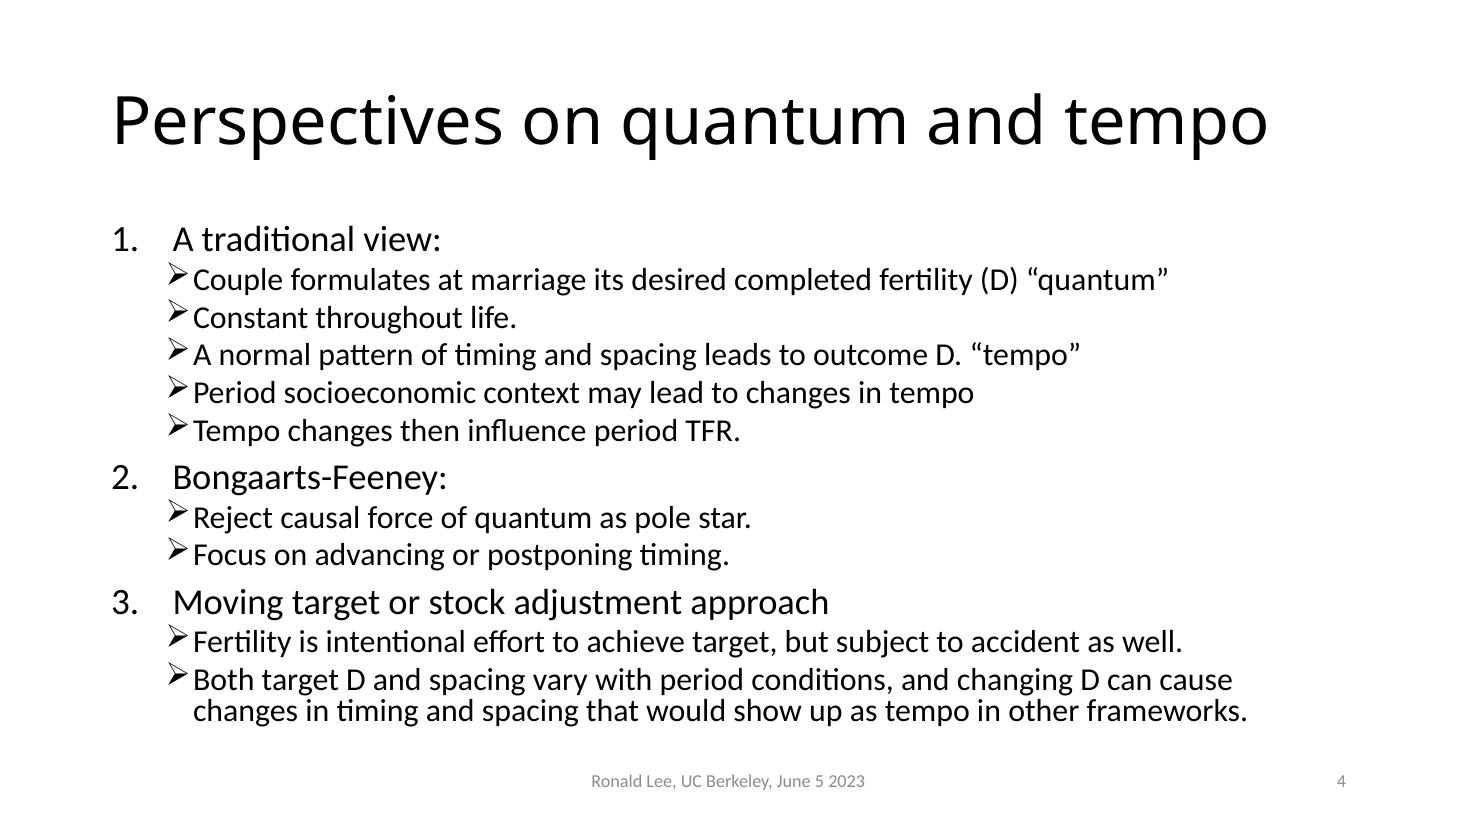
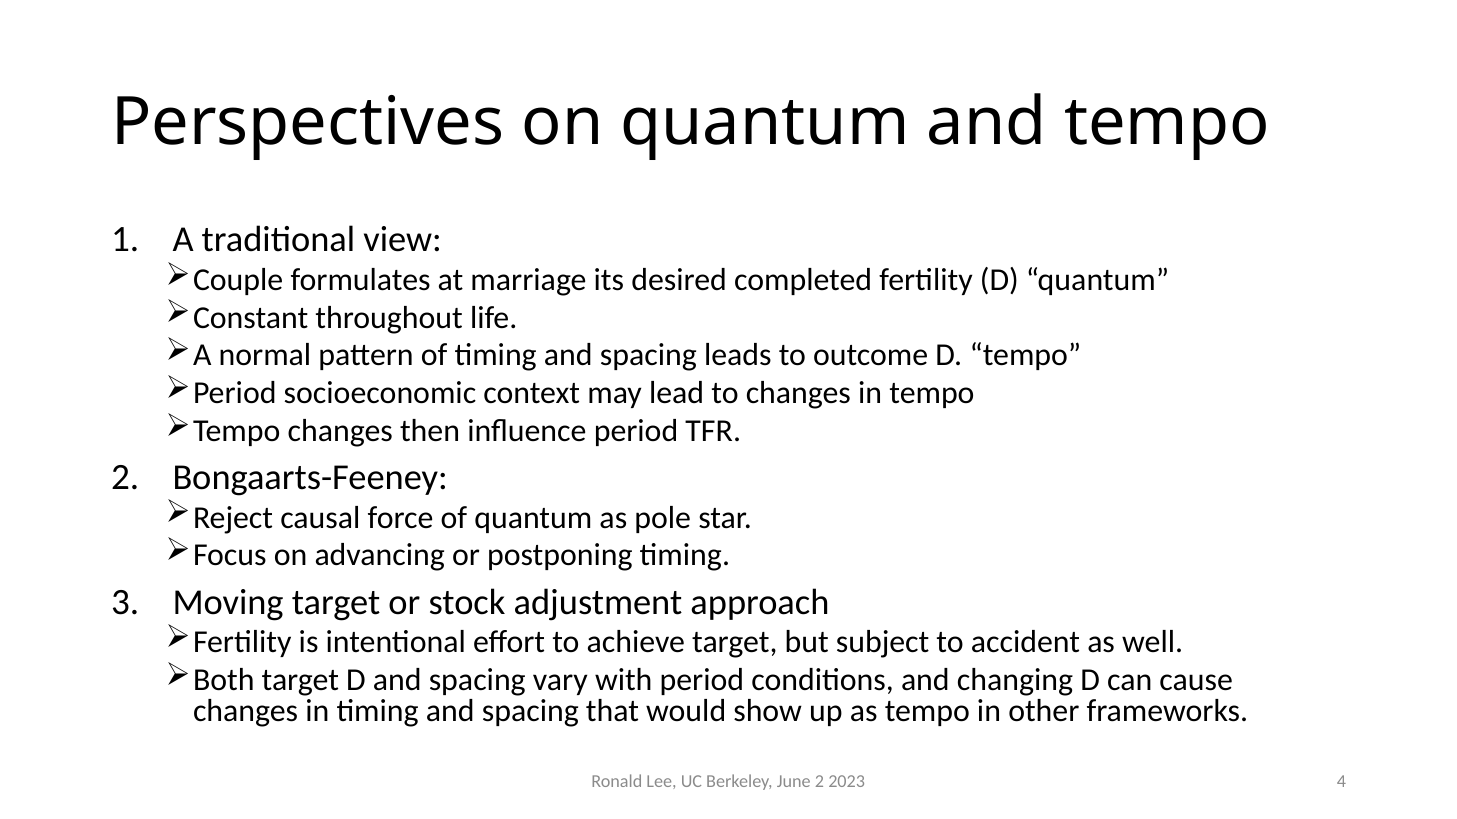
June 5: 5 -> 2 (819, 782)
